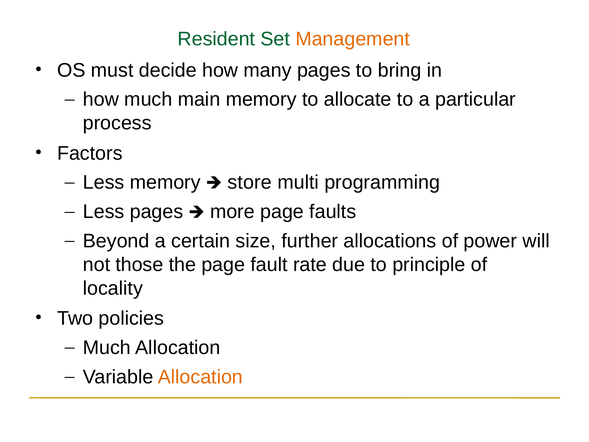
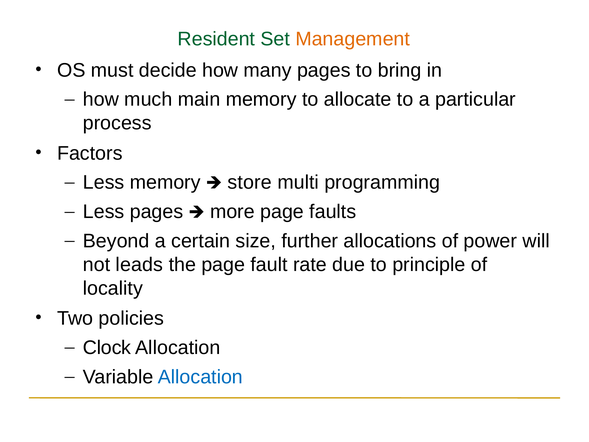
those: those -> leads (139, 265)
Much: Much -> Clock (107, 347)
Allocation colour: orange -> blue (200, 377)
